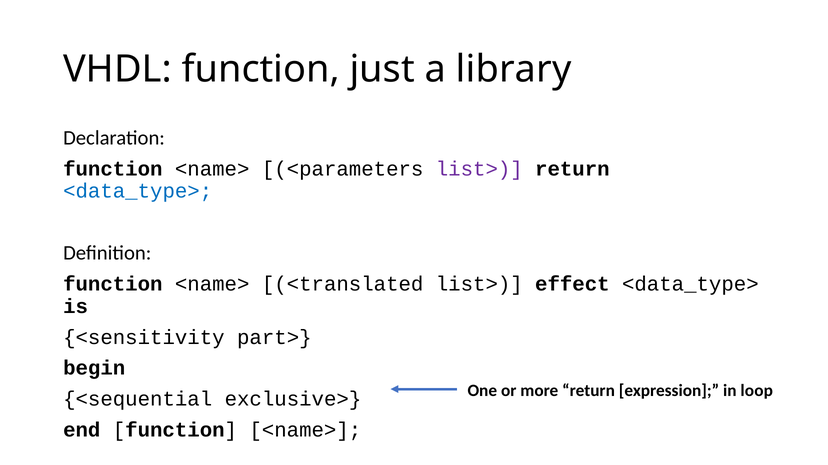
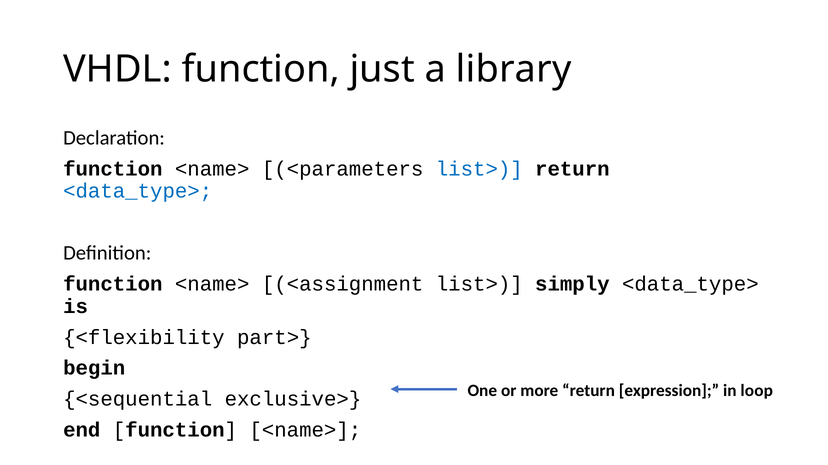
list> colour: purple -> blue (479, 169)
<translated: <translated -> <assignment (343, 284)
effect: effect -> simply (572, 284)
<sensitivity: <sensitivity -> <flexibility (144, 338)
